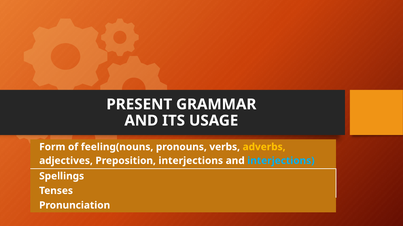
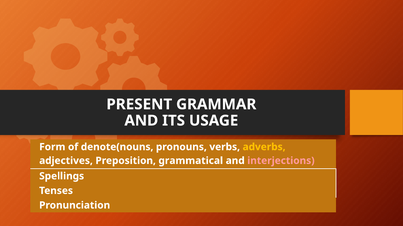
feeling(nouns: feeling(nouns -> denote(nouns (117, 147)
Preposition interjections: interjections -> grammatical (191, 161)
interjections colour: light blue -> pink (281, 161)
